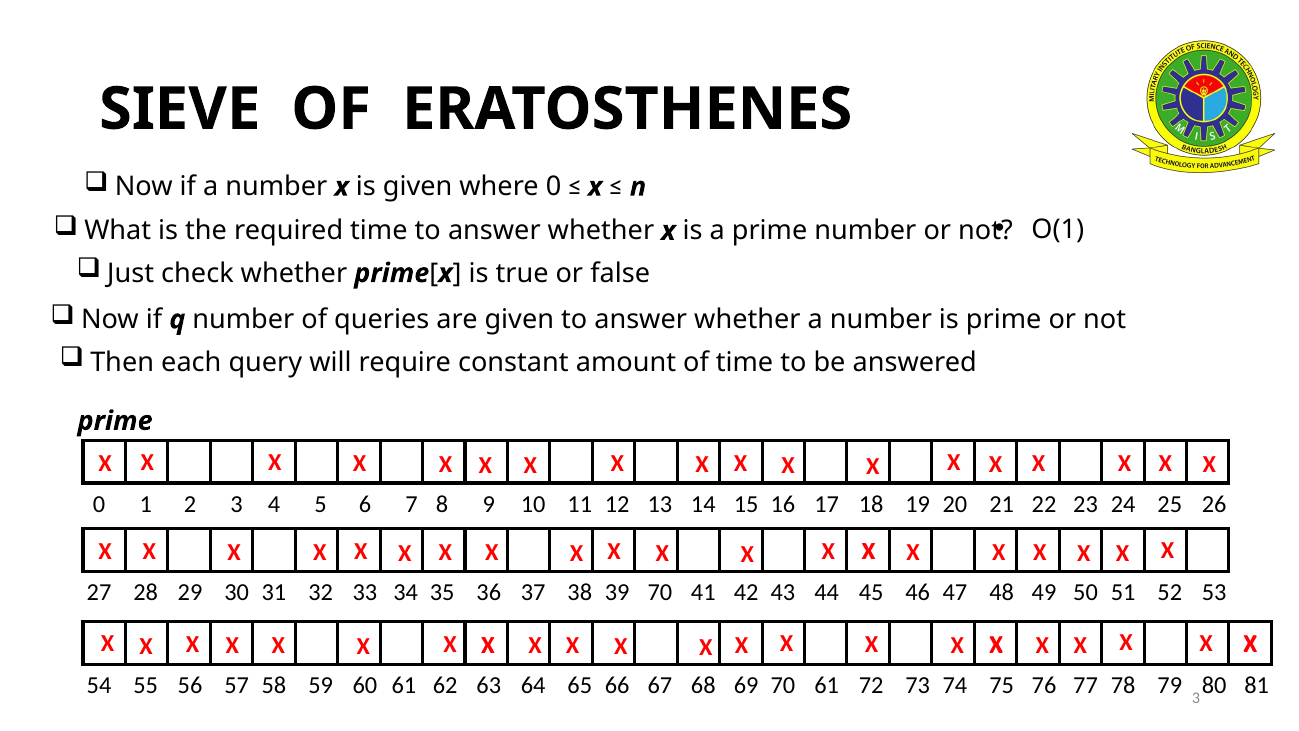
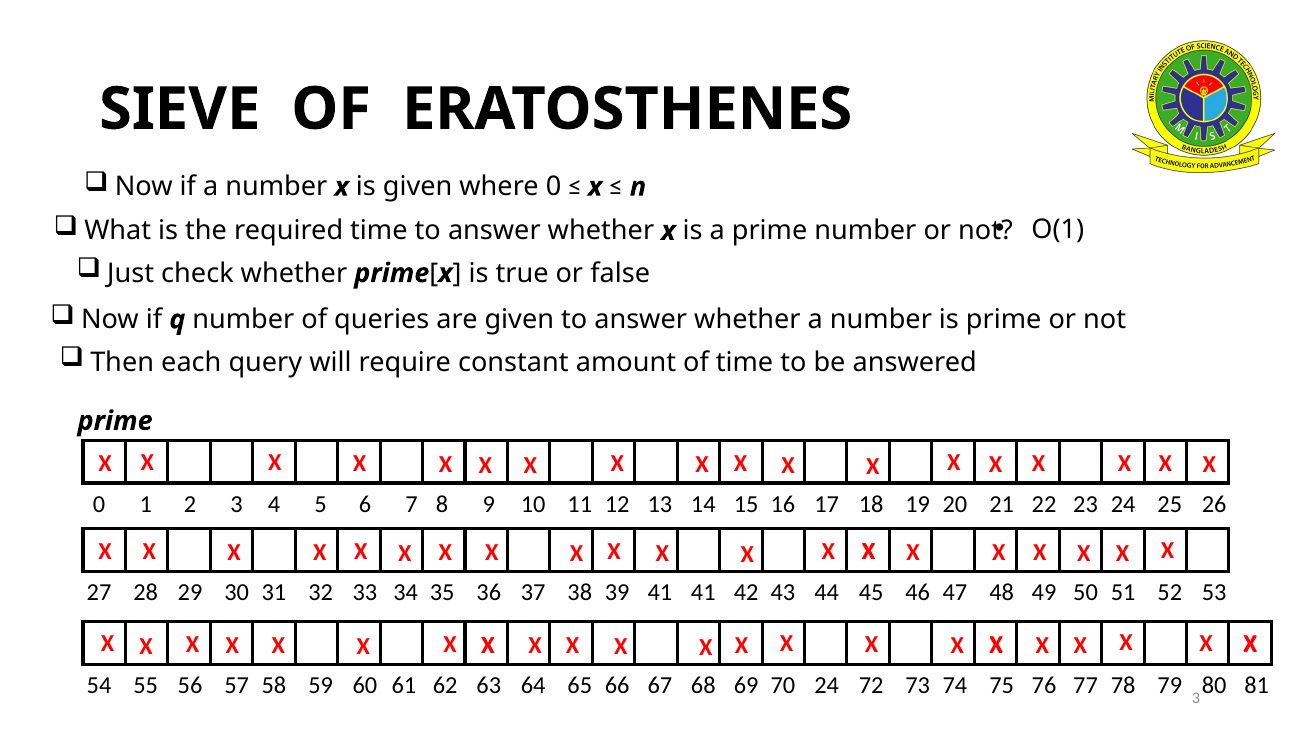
39 70: 70 -> 41 (660, 592)
70 61: 61 -> 24 (827, 685)
